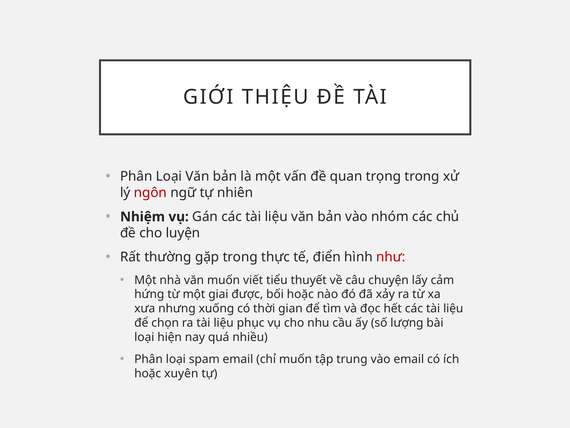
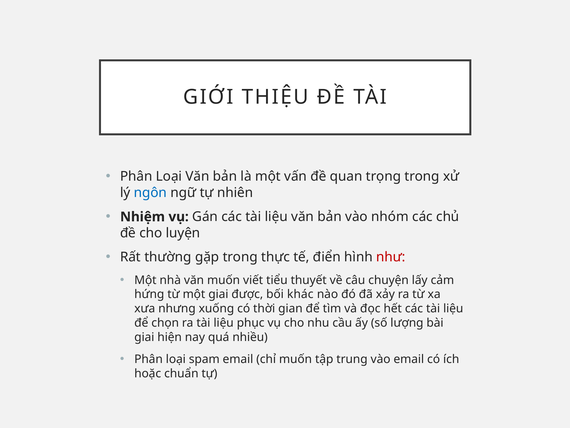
ngôn colour: red -> blue (150, 192)
bối hoặc: hoặc -> khác (300, 294)
loại: loại -> giai (144, 337)
xuyên: xuyên -> chuẩn (181, 373)
